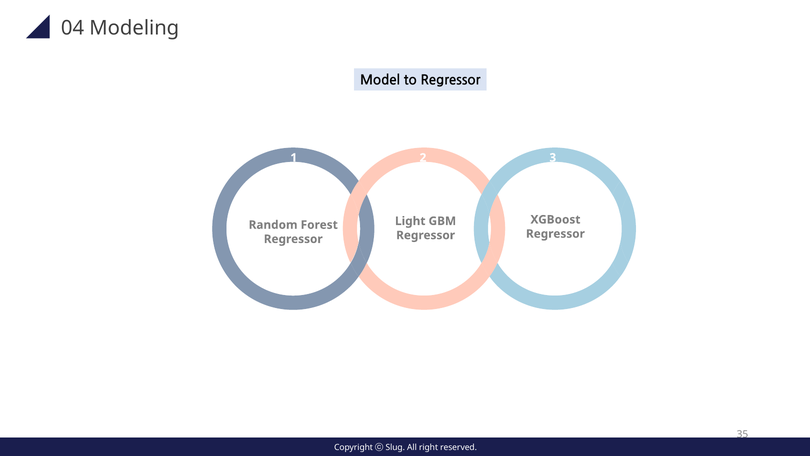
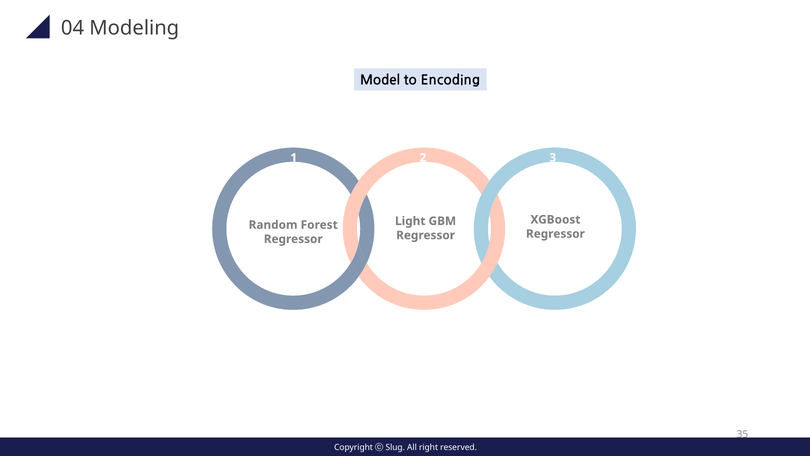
to Regressor: Regressor -> Encoding (450, 80)
